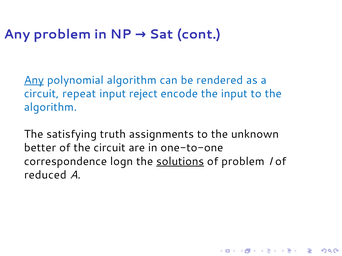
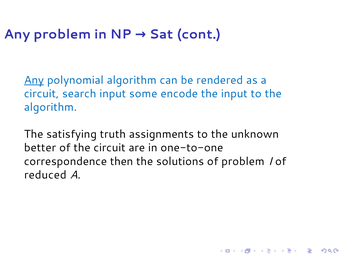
repeat: repeat -> search (79, 94)
reject: reject -> some (143, 94)
logn: logn -> then (122, 162)
solutions underline: present -> none (180, 162)
